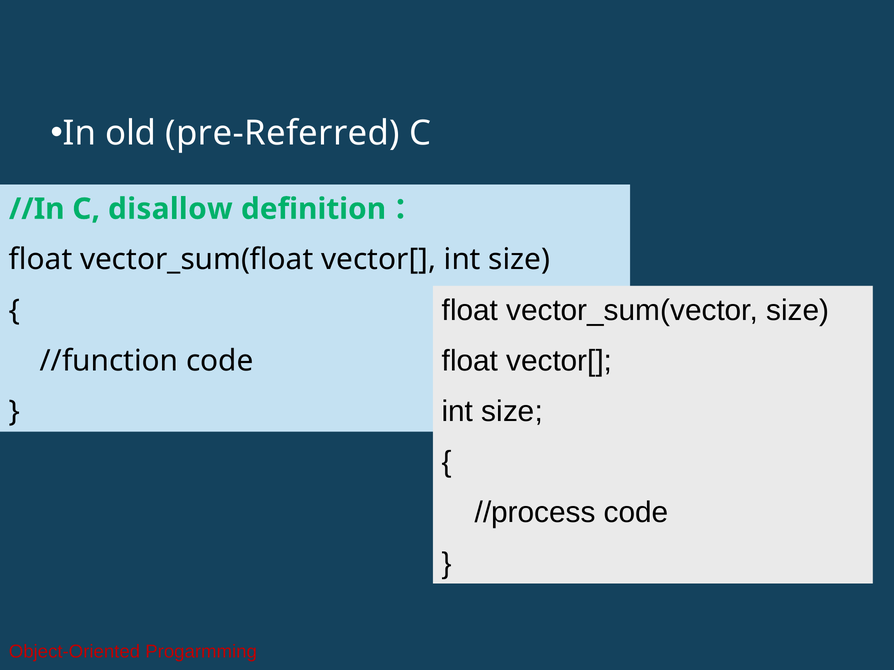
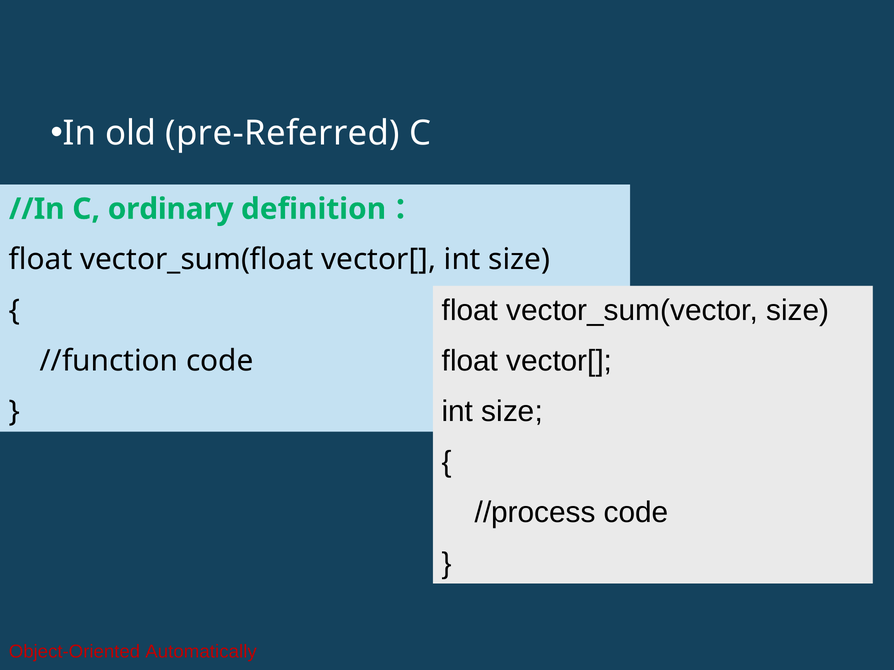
disallow: disallow -> ordinary (171, 209)
Progarmming: Progarmming -> Automatically (201, 652)
